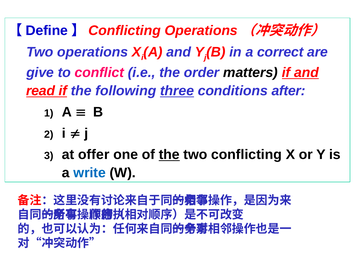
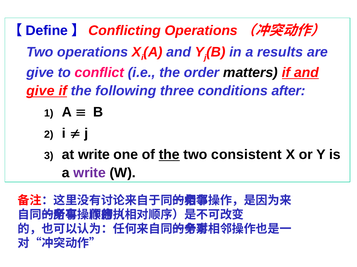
correct: correct -> results (280, 52)
read: read -> give (40, 91)
three underline: present -> none (177, 91)
at offer: offer -> write (94, 155)
two conflicting: conflicting -> consistent (246, 155)
write colour: blue -> purple (90, 173)
